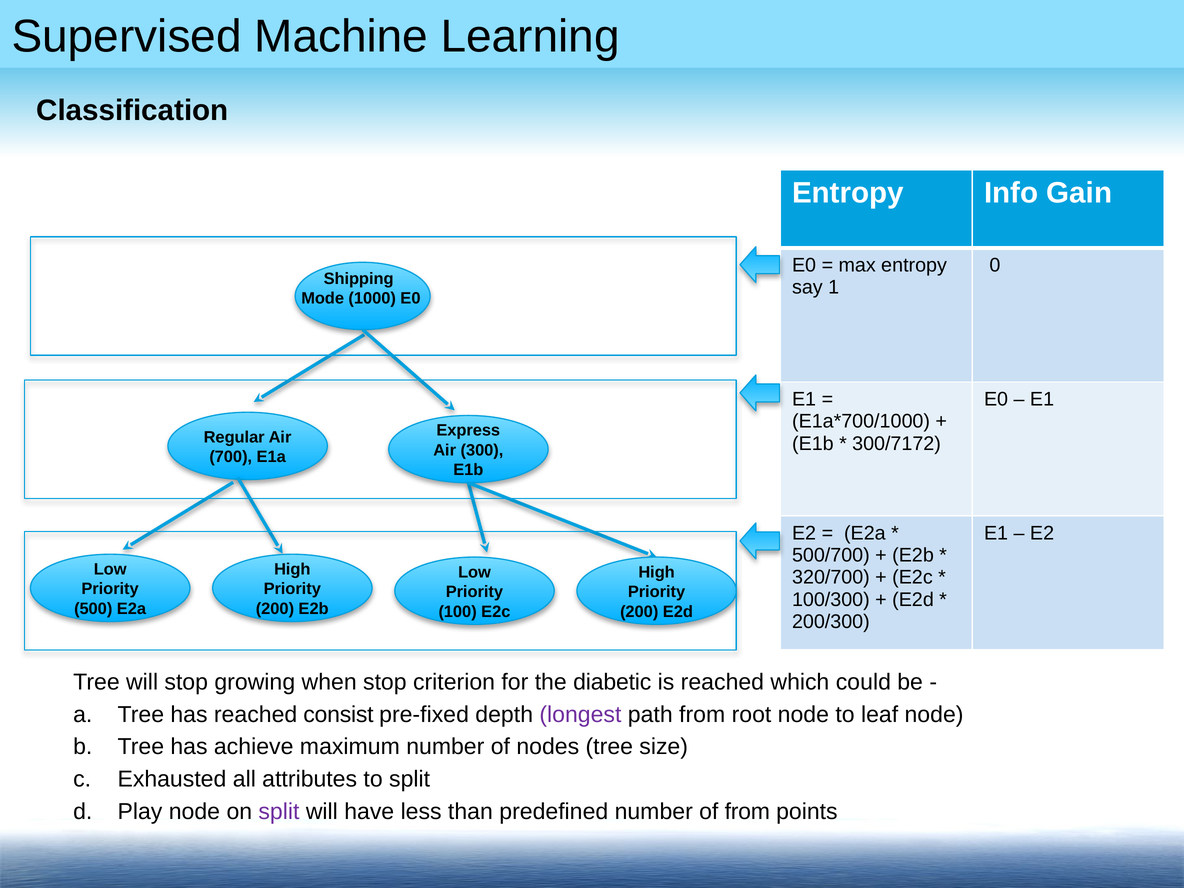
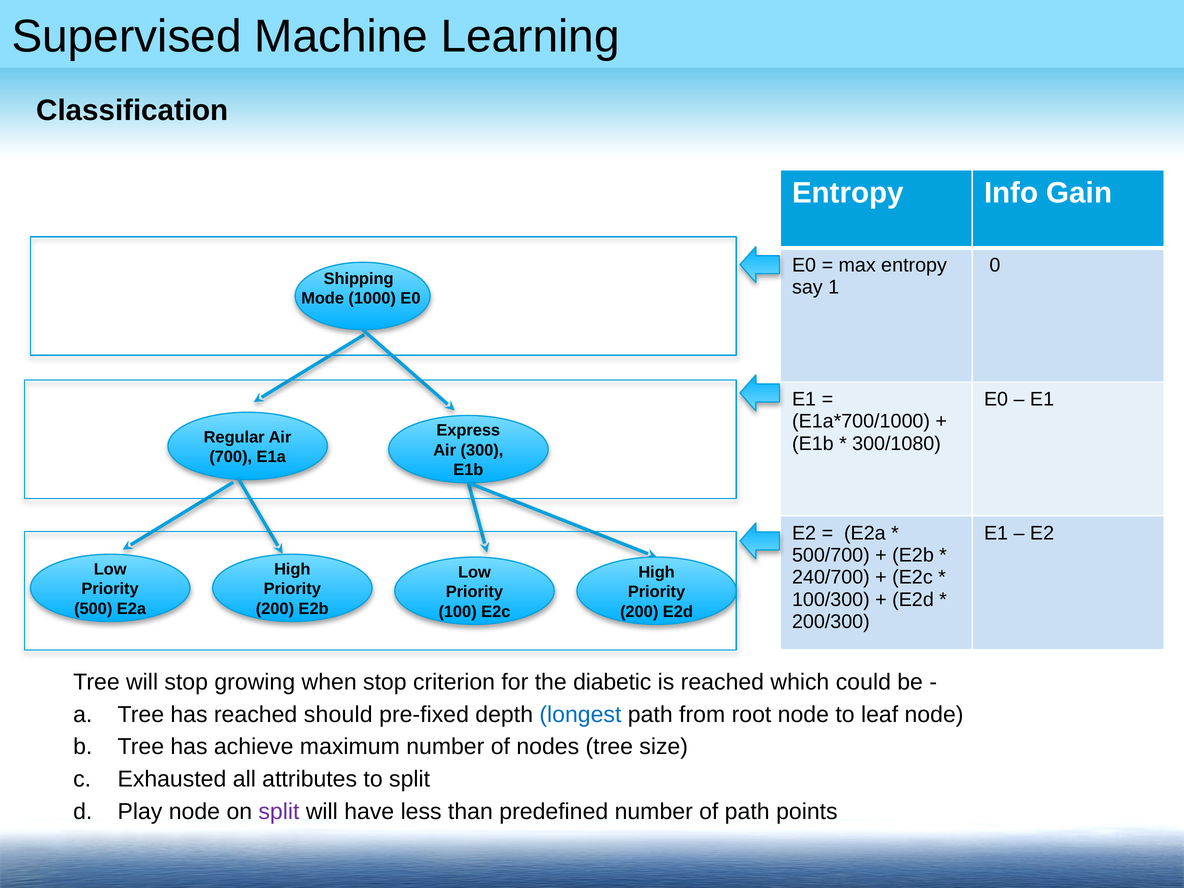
300/7172: 300/7172 -> 300/1080 (897, 444)
320/700: 320/700 -> 240/700 (831, 577)
consist: consist -> should (338, 715)
longest colour: purple -> blue (580, 715)
of from: from -> path (747, 811)
